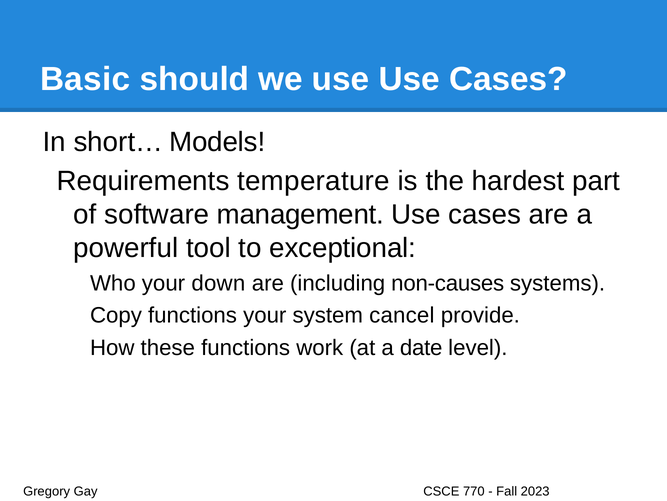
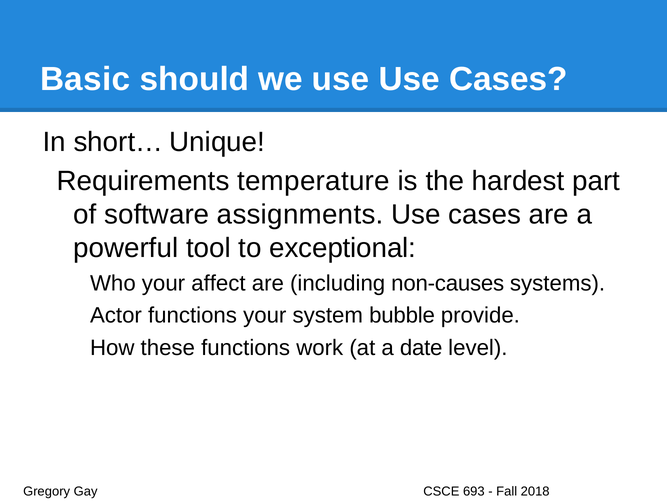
Models: Models -> Unique (217, 142)
management: management -> assignments (300, 214)
down: down -> affect (218, 283)
Copy: Copy -> Actor (116, 315)
cancel: cancel -> bubble (402, 315)
770: 770 -> 693 (474, 491)
2023: 2023 -> 2018 (535, 491)
